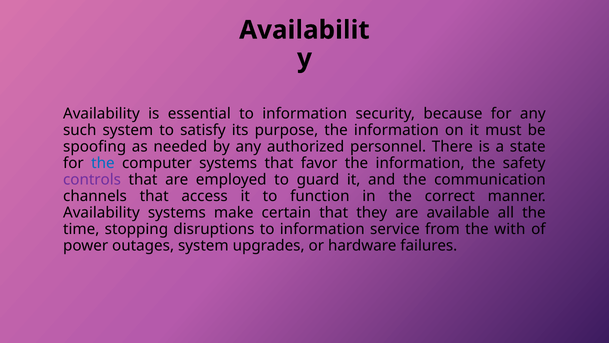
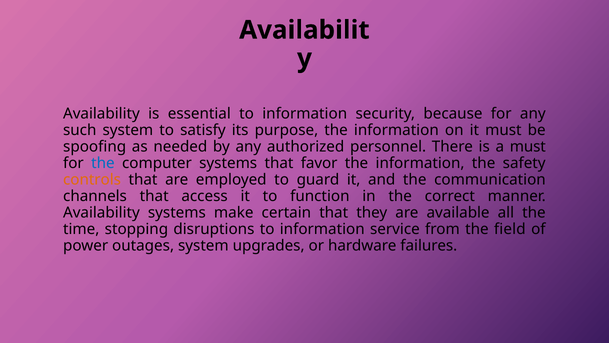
a state: state -> must (528, 147)
controls colour: purple -> orange (92, 179)
with: with -> field (510, 229)
